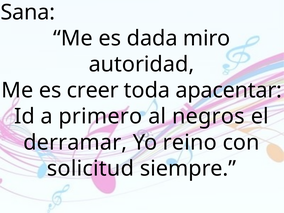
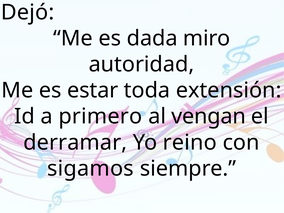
Sana: Sana -> Dejó (28, 12)
creer: creer -> estar (93, 90)
apacentar: apacentar -> extensión (229, 90)
negros: negros -> vengan (209, 116)
solicitud: solicitud -> sigamos (90, 168)
